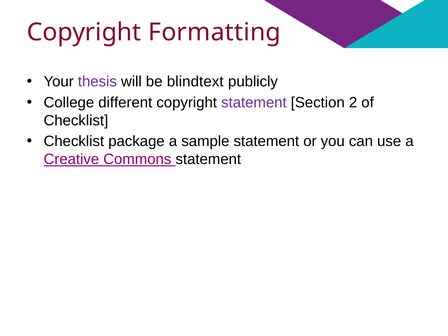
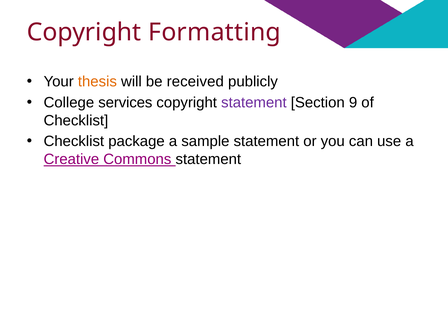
thesis colour: purple -> orange (97, 82)
blindtext: blindtext -> received (195, 82)
different: different -> services (125, 103)
2: 2 -> 9 (353, 103)
